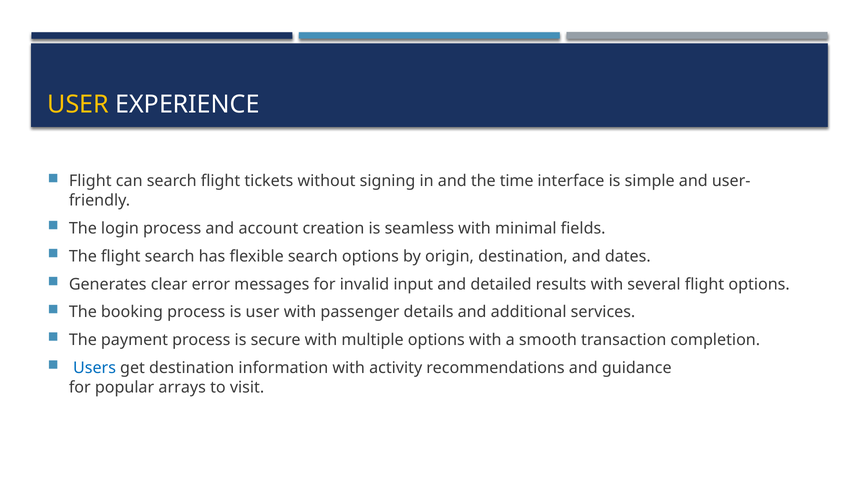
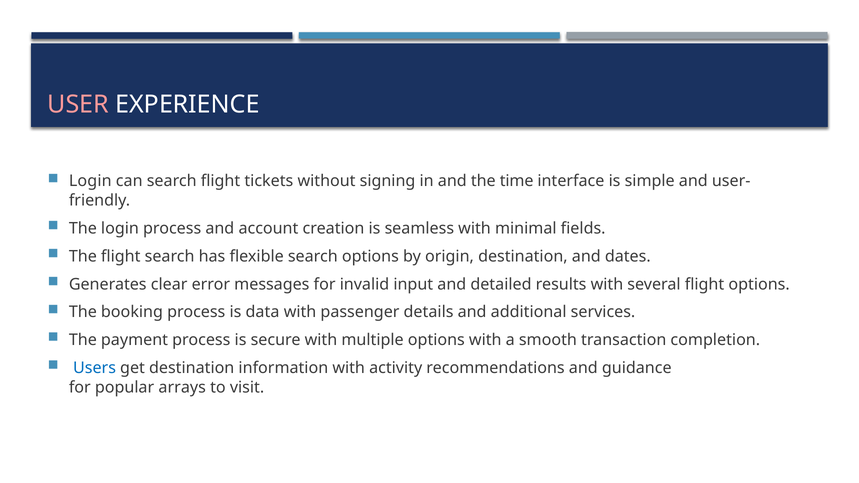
USER colour: yellow -> pink (78, 104)
Flight: Flight -> Login (90, 181)
is user: user -> data (263, 312)
